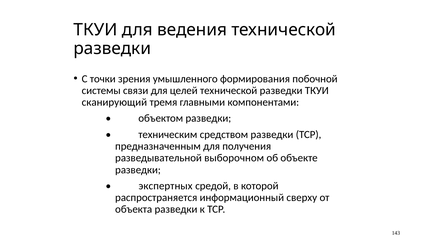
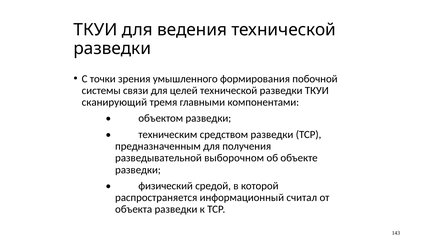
экспертных: экспертных -> физический (166, 186)
сверху: сверху -> считал (302, 197)
